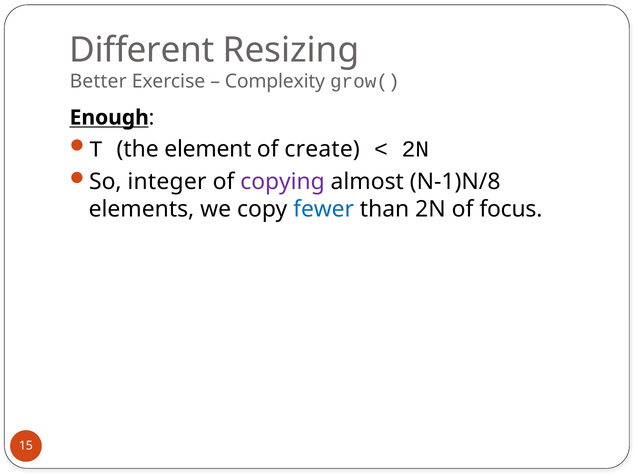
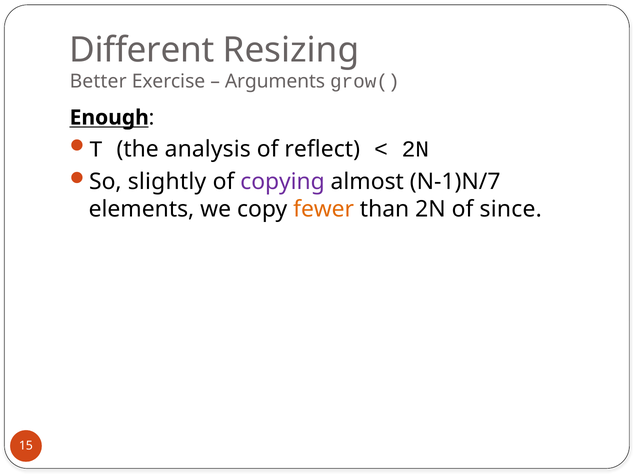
Complexity: Complexity -> Arguments (275, 82)
element: element -> analysis (208, 149)
create: create -> reflect (322, 149)
integer: integer -> slightly (167, 182)
N-1)N/8: N-1)N/8 -> N-1)N/7 (455, 182)
fewer colour: blue -> orange (324, 210)
focus: focus -> since (511, 210)
